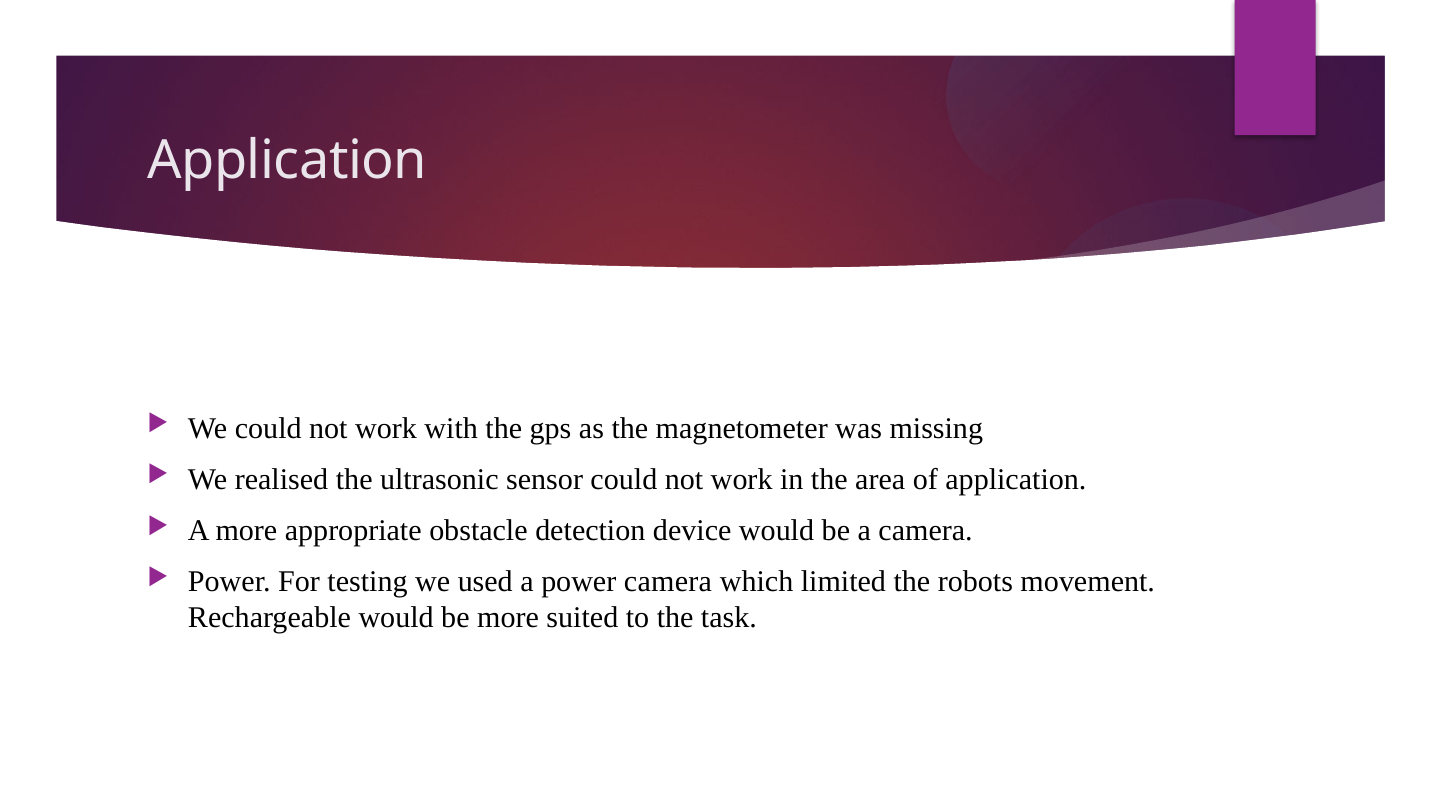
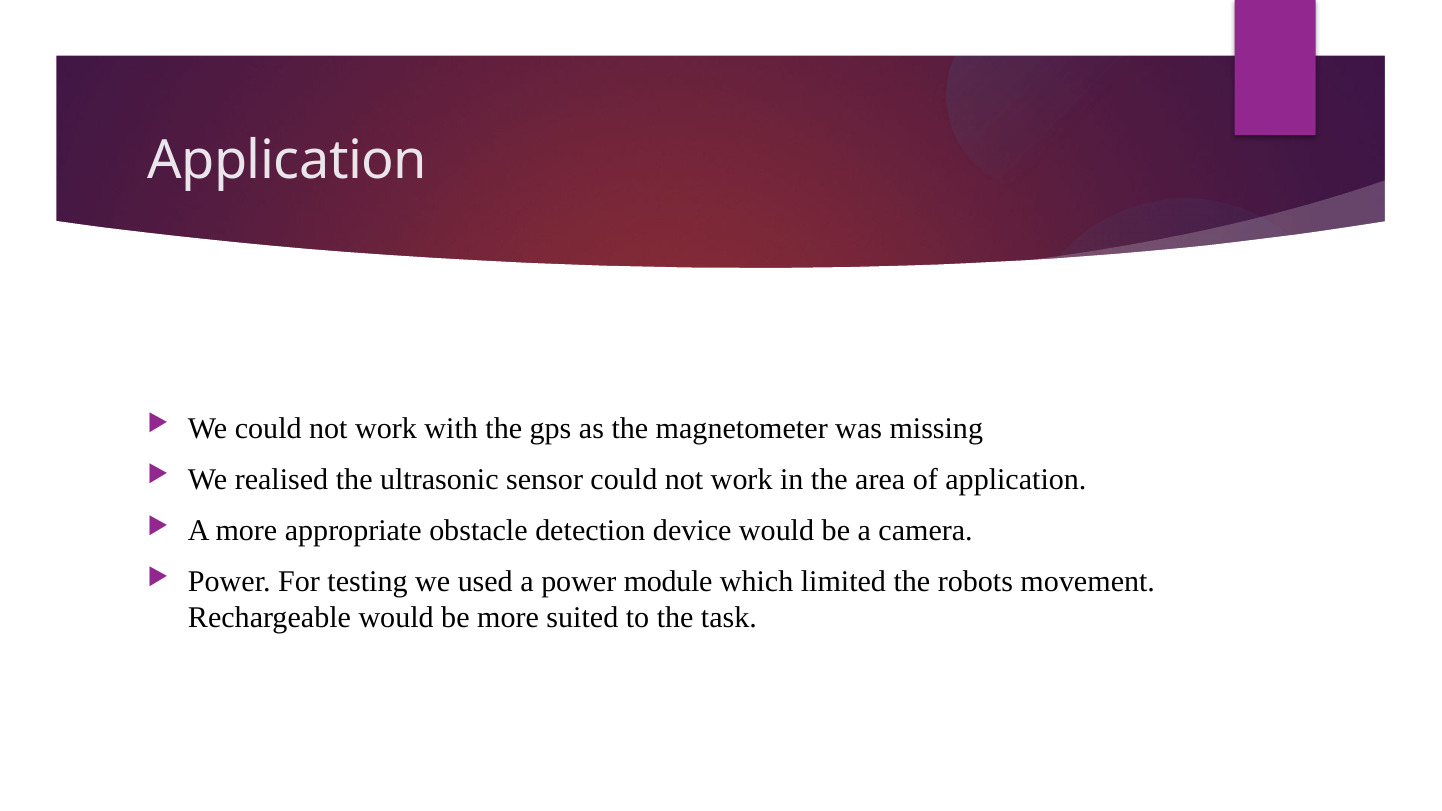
power camera: camera -> module (668, 582)
